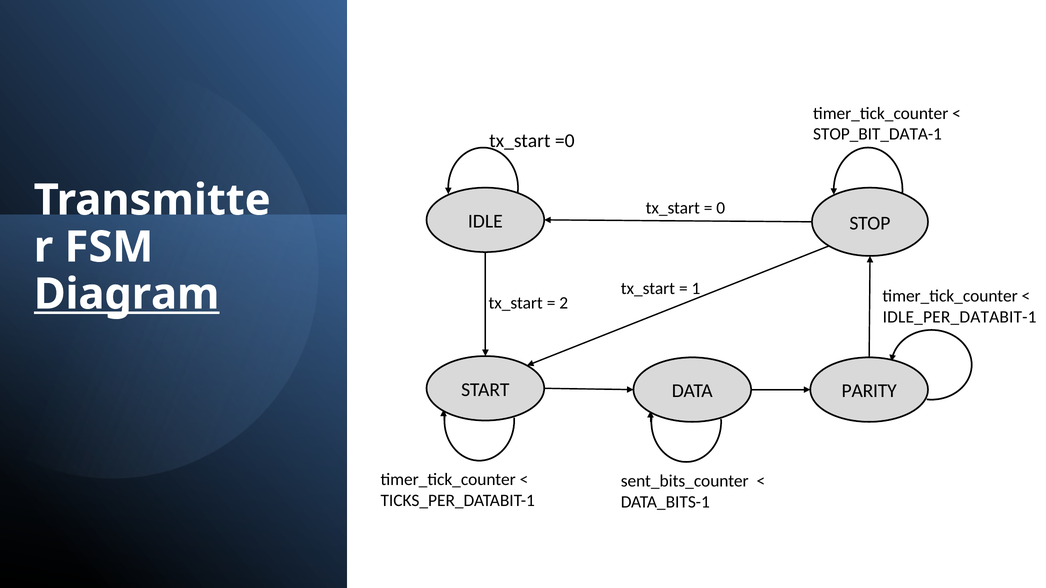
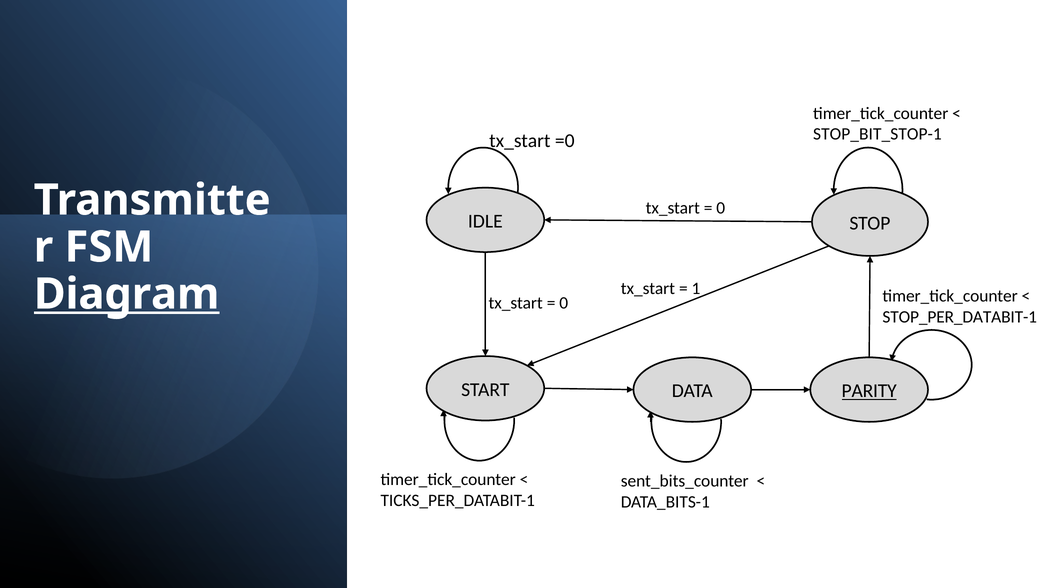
STOP_BIT_DATA-1: STOP_BIT_DATA-1 -> STOP_BIT_STOP-1 (877, 134)
2: 2 -> 0 (564, 303)
IDLE_PER_DATABIT-1: IDLE_PER_DATABIT-1 -> STOP_PER_DATABIT-1 (960, 317)
PARITY underline: none -> present (869, 391)
